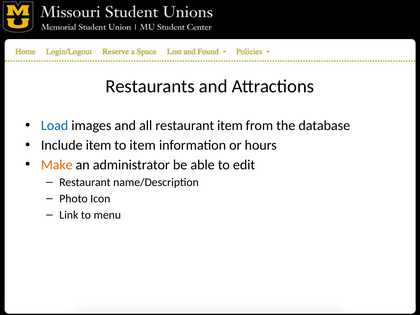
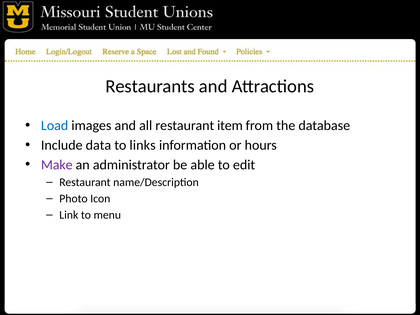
Include item: item -> data (98, 145)
to item: item -> links (143, 145)
Make colour: orange -> purple (57, 165)
